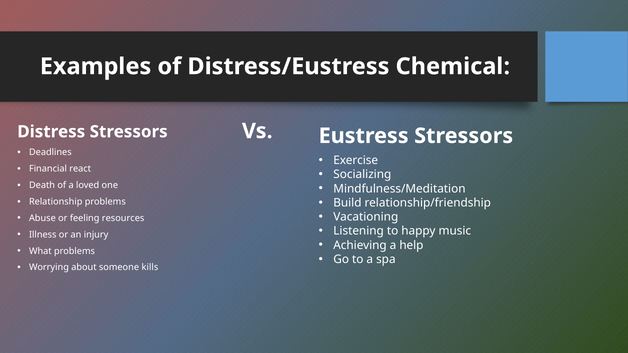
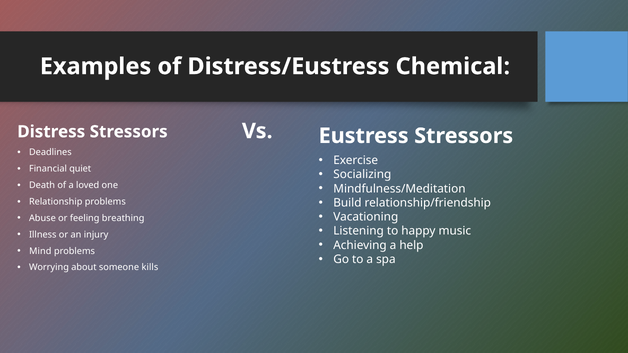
react: react -> quiet (80, 169)
resources: resources -> breathing (123, 218)
What: What -> Mind (40, 251)
